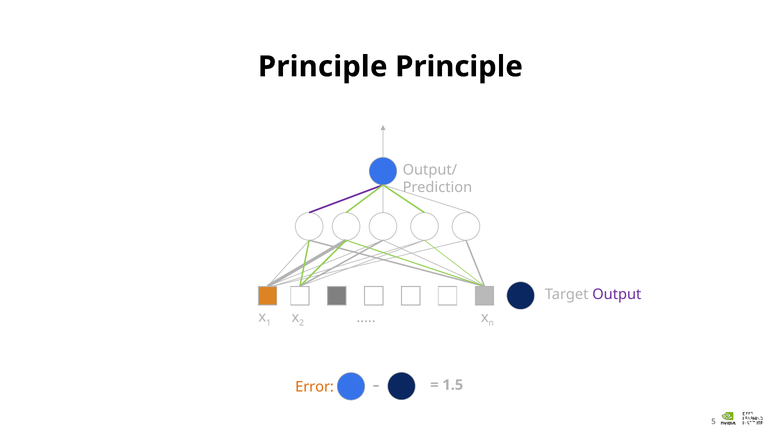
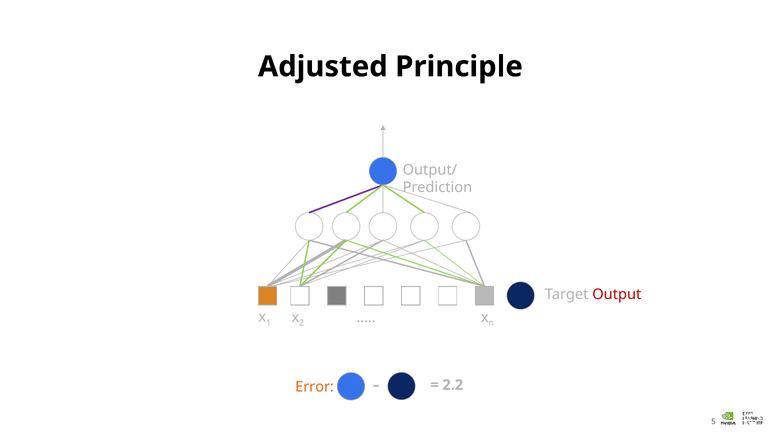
Principle: Principle -> Adjusted (323, 67)
Output colour: purple -> red (617, 295)
1.5: 1.5 -> 2.2 (453, 385)
